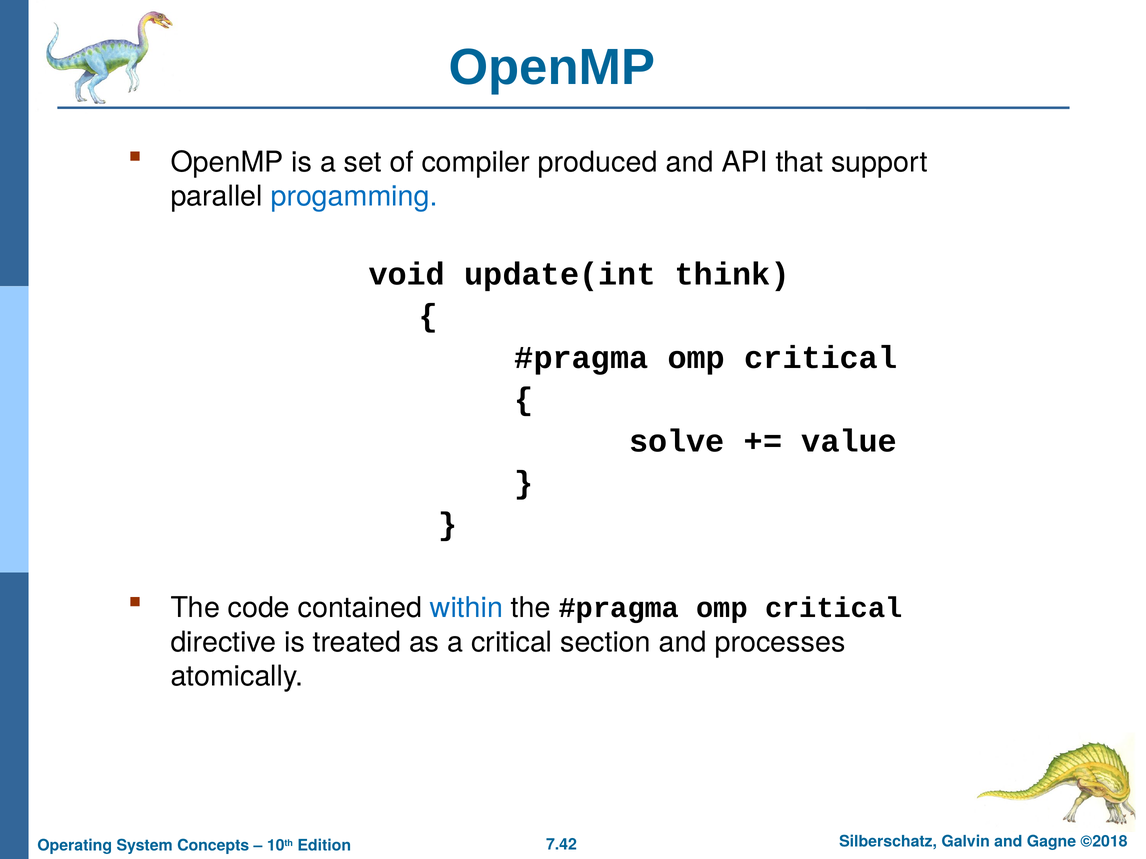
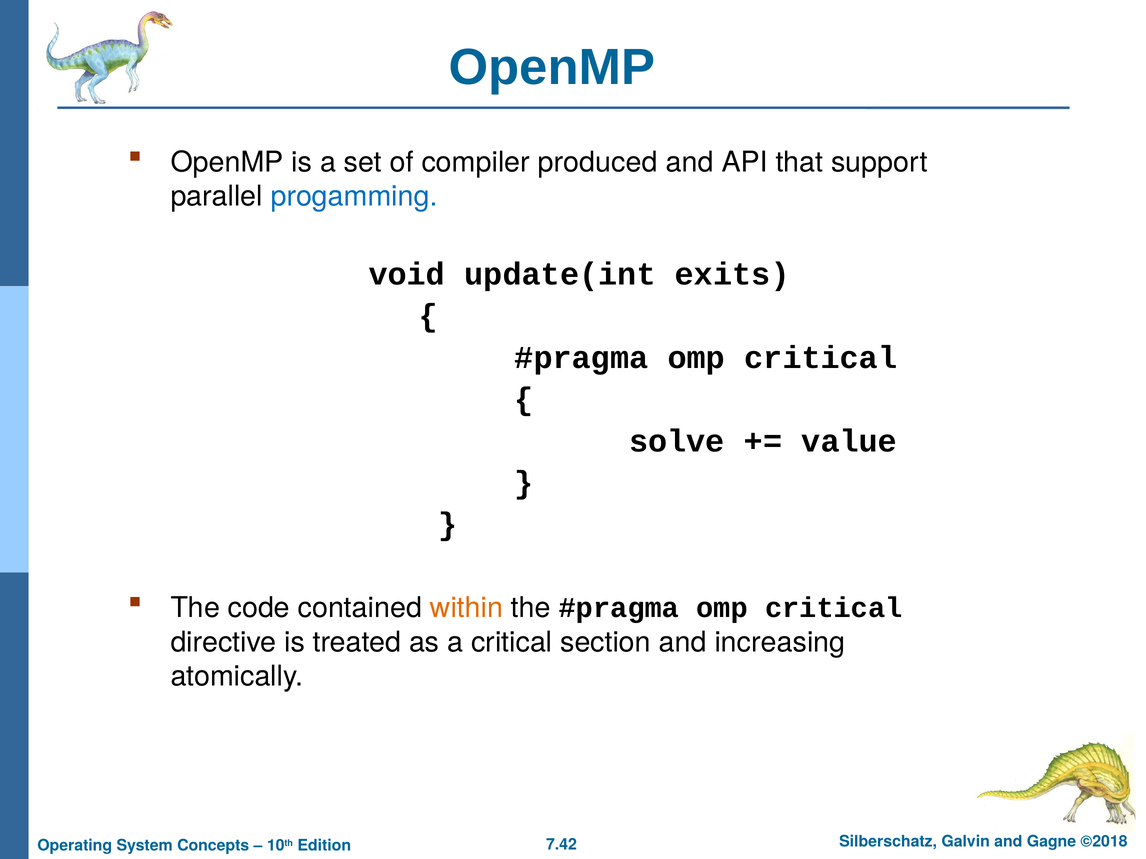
think: think -> exits (732, 274)
within colour: blue -> orange (466, 608)
processes: processes -> increasing (780, 642)
